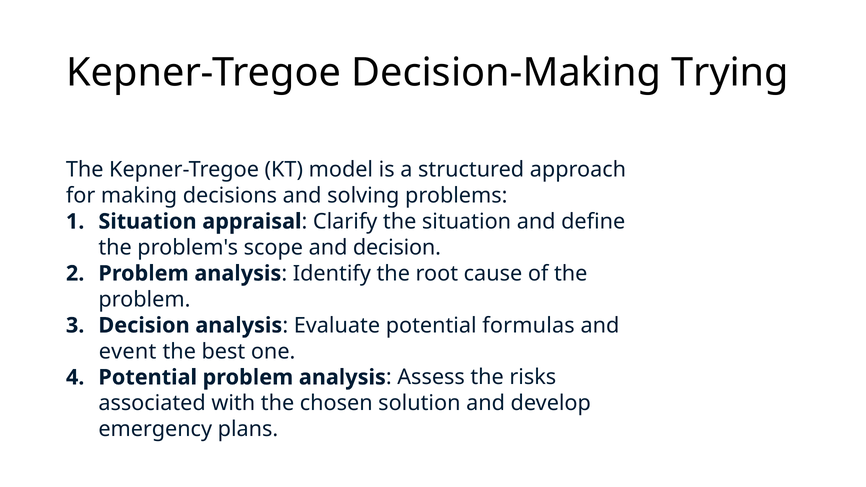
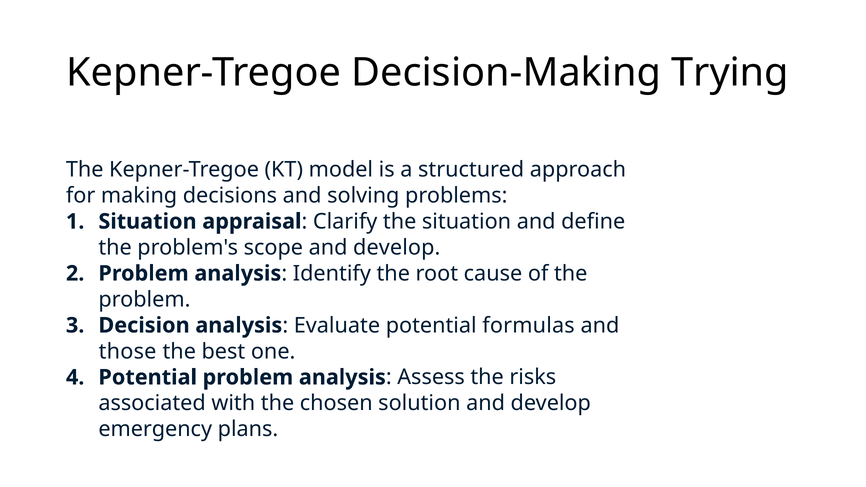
scope and decision: decision -> develop (397, 248)
event: event -> those (128, 351)
